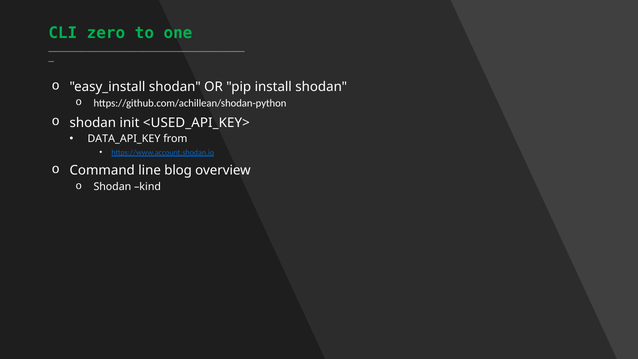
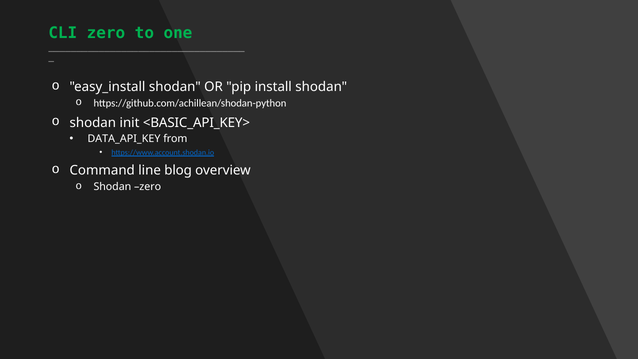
<USED_API_KEY>: <USED_API_KEY> -> <BASIC_API_KEY> (196, 123)
Shodan kind: kind -> zero (148, 187)
